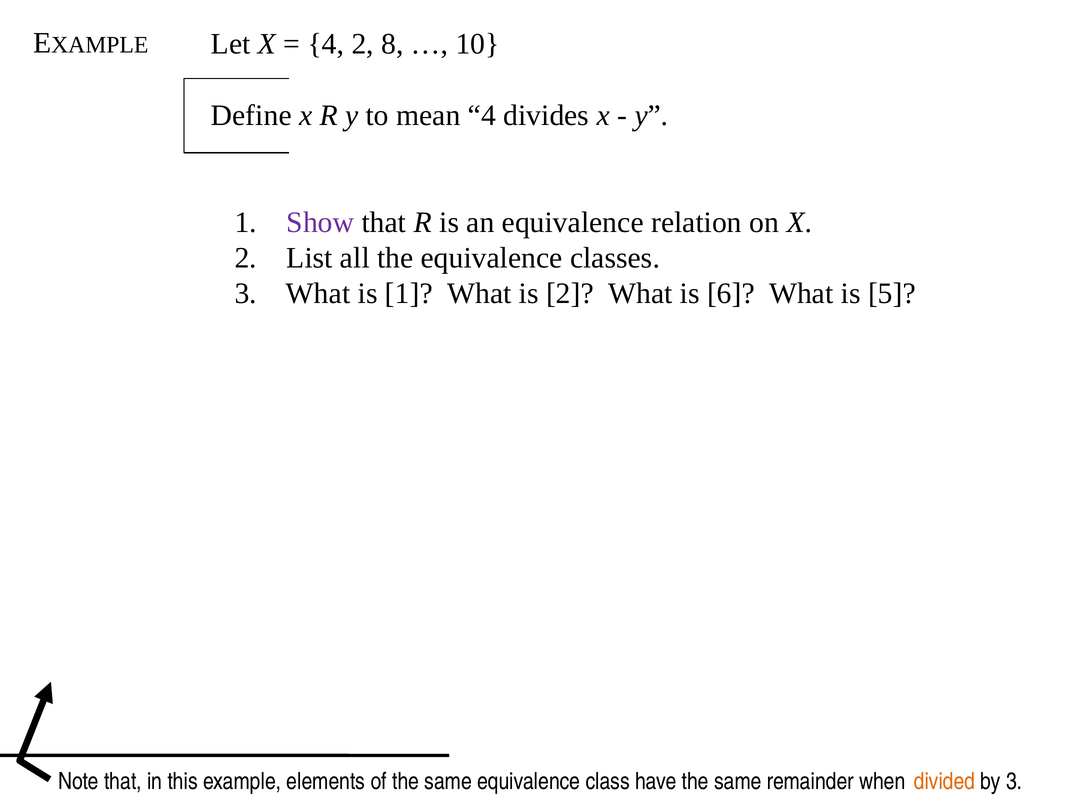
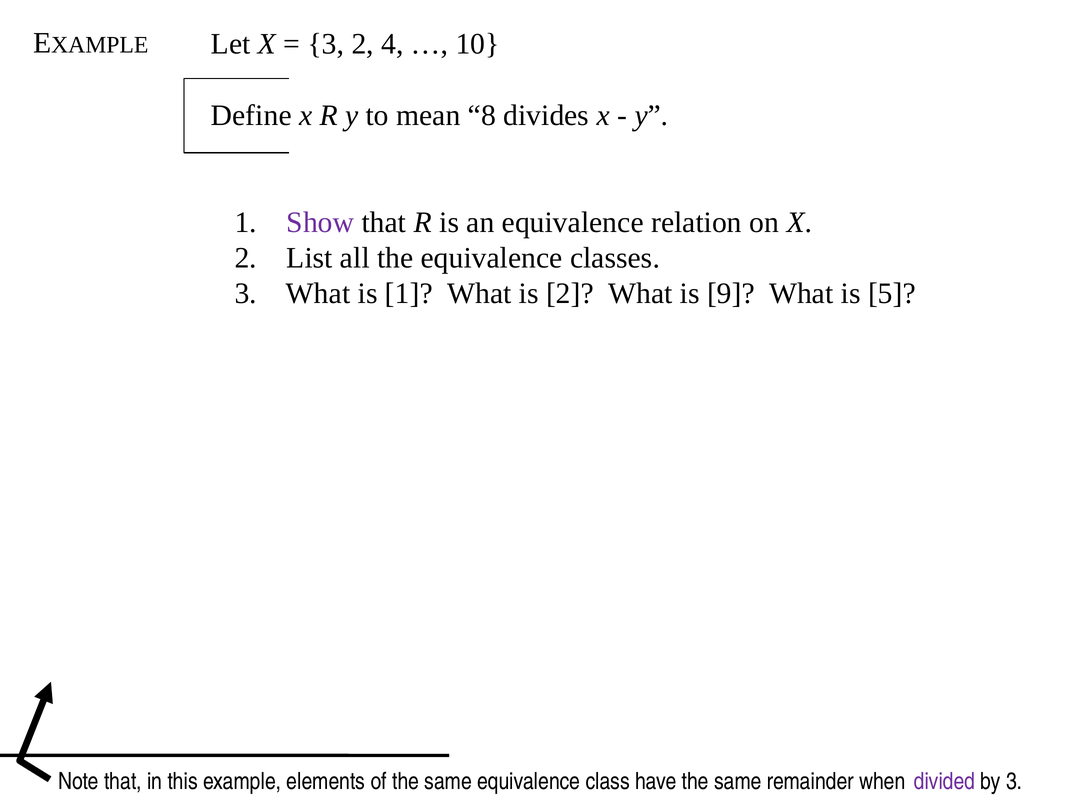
4: 4 -> 3 (326, 44)
8: 8 -> 4 (392, 44)
mean 4: 4 -> 8 (482, 115)
6: 6 -> 9 (731, 293)
divided colour: orange -> purple (944, 781)
